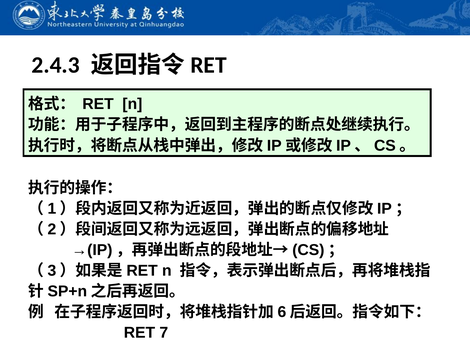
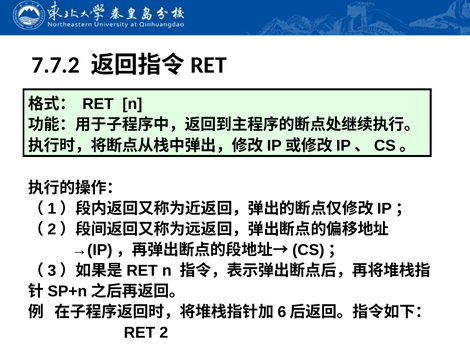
2.4.3: 2.4.3 -> 7.7.2 (56, 65)
7: 7 -> 2 (164, 332)
